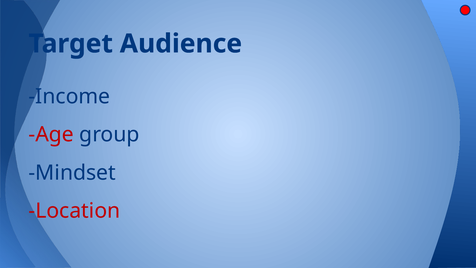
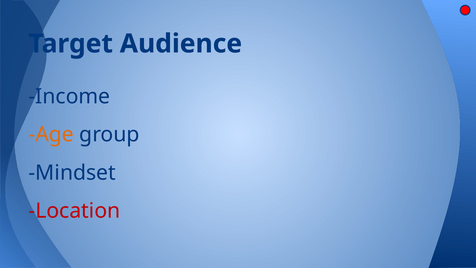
Age colour: red -> orange (51, 134)
